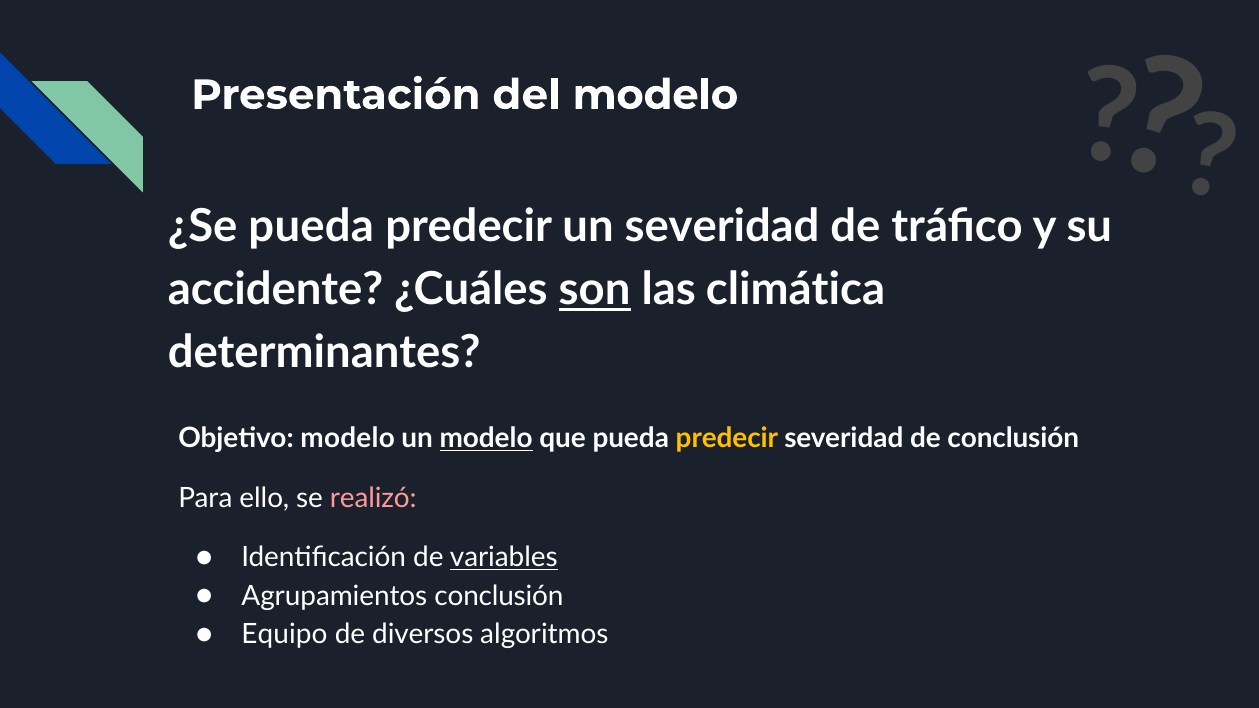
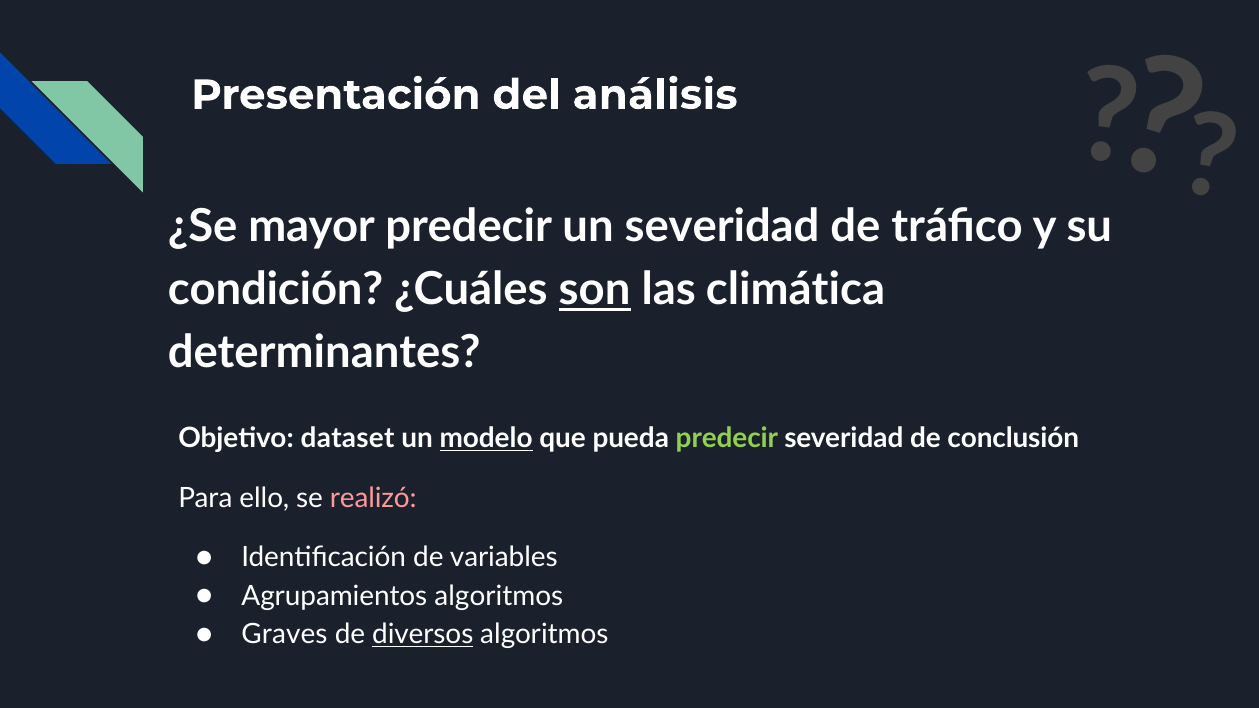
del modelo: modelo -> análisis (655, 95)
¿Se pueda: pueda -> mayor (312, 227)
accidente: accidente -> condición (276, 290)
Objetivo modelo: modelo -> dataset (348, 439)
predecir colour: yellow -> light green (727, 439)
variables underline: present -> none (504, 558)
Agrupamientos conclusión: conclusión -> algoritmos (499, 596)
Equipo: Equipo -> Graves (284, 635)
diversos underline: none -> present (423, 635)
